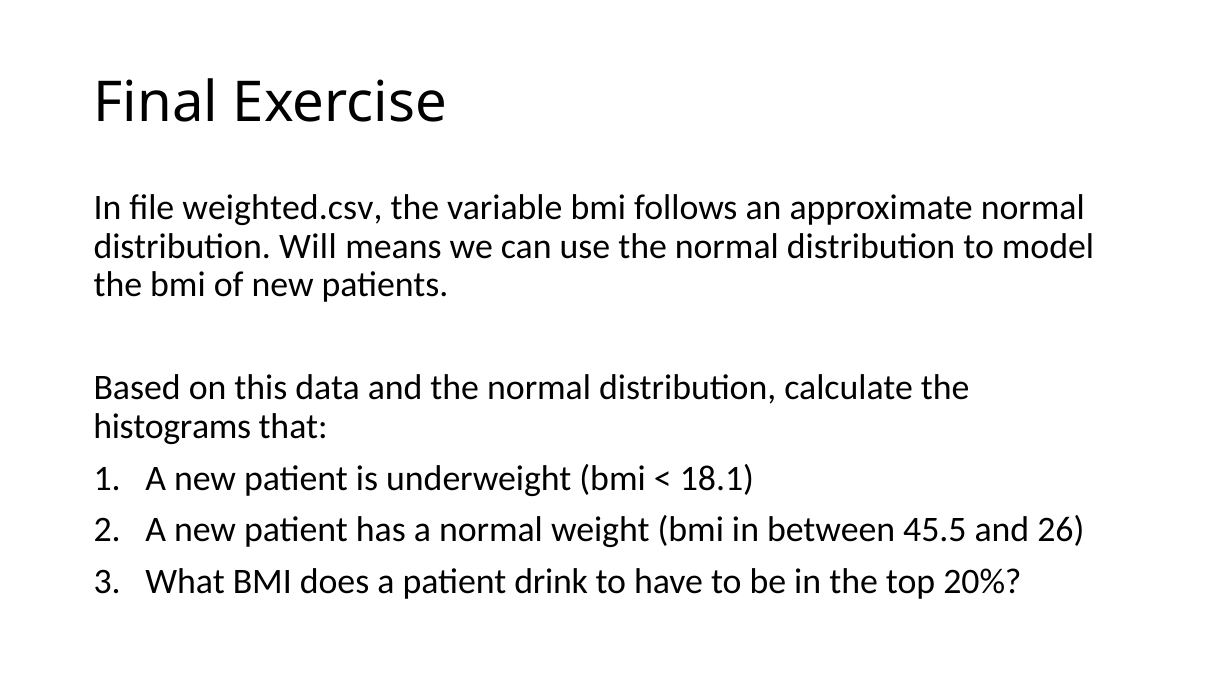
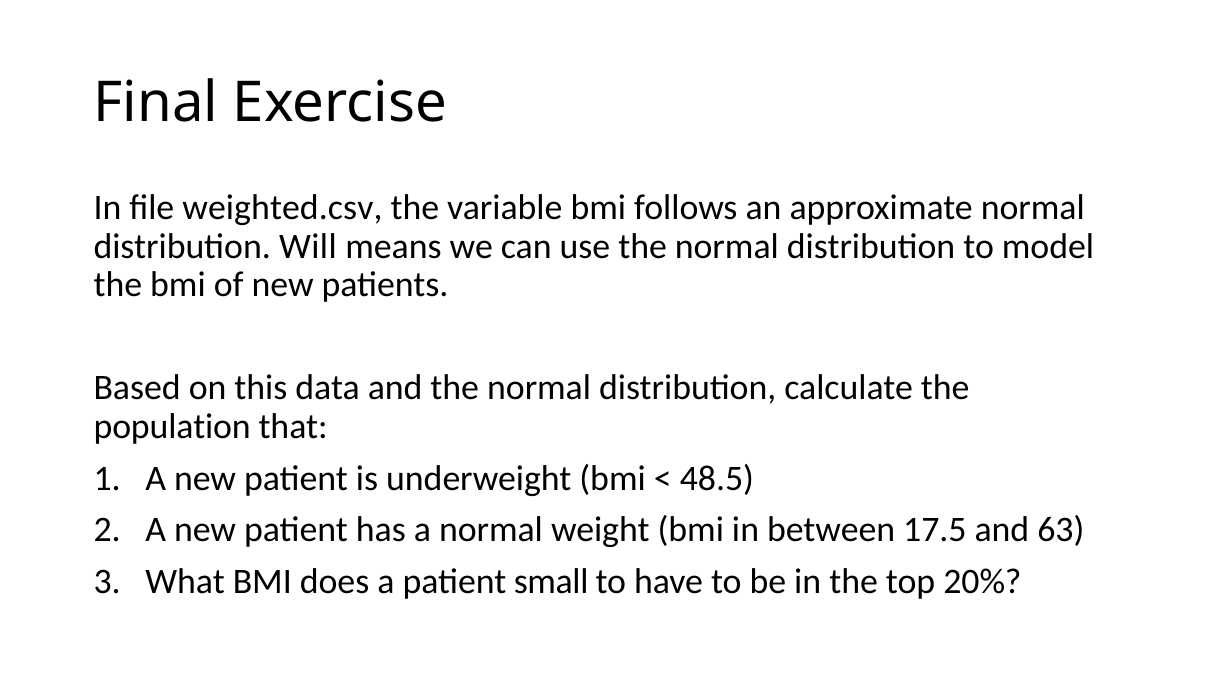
histograms: histograms -> population (172, 427)
18.1: 18.1 -> 48.5 (717, 478)
45.5: 45.5 -> 17.5 (935, 530)
26: 26 -> 63 (1061, 530)
drink: drink -> small (551, 581)
